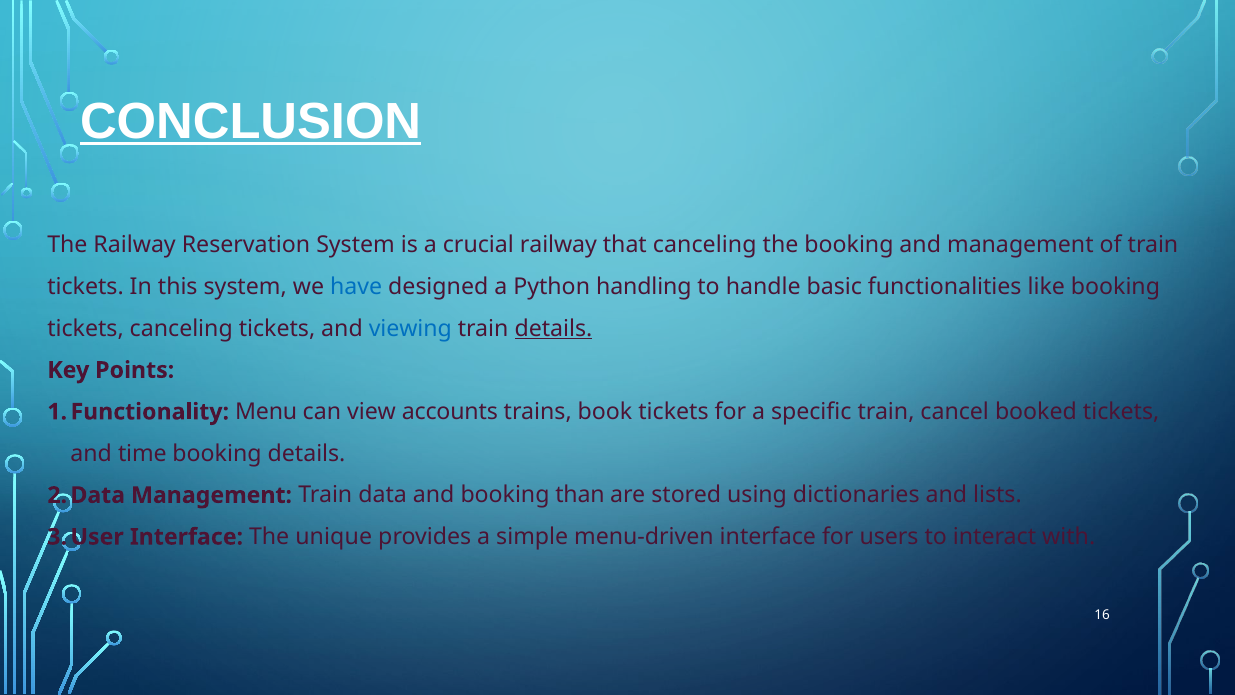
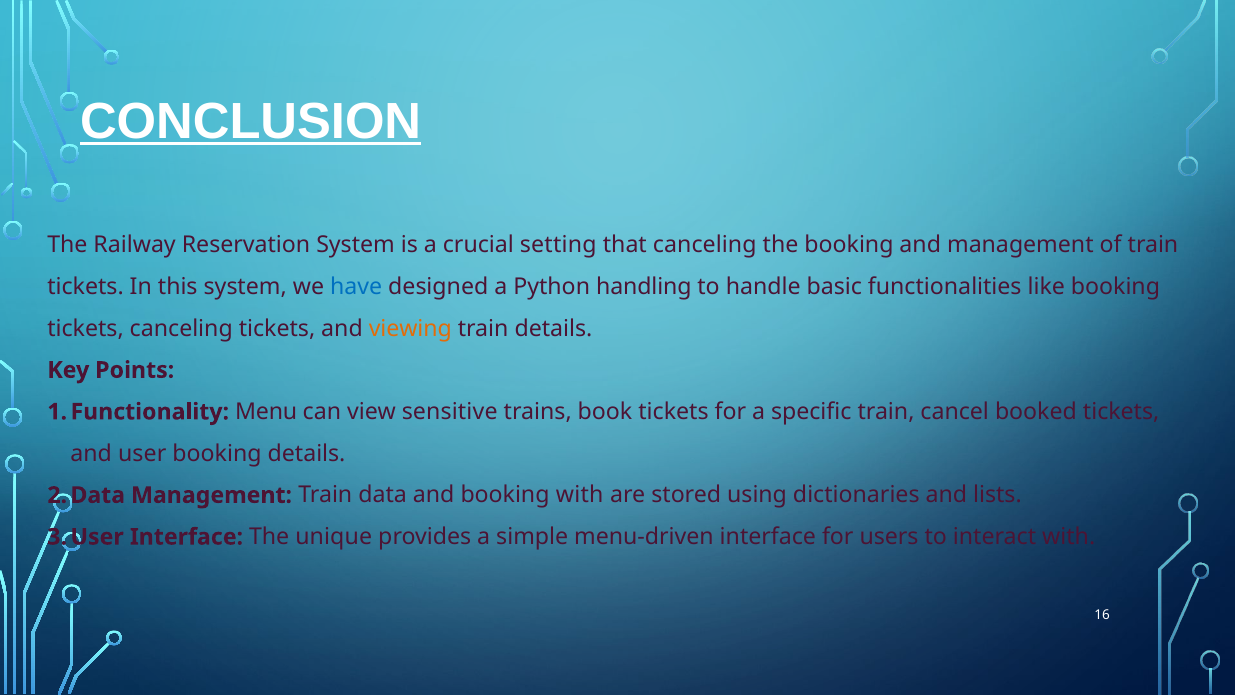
crucial railway: railway -> setting (558, 245)
viewing colour: blue -> orange (410, 328)
details underline: present -> none (553, 328)
accounts: accounts -> sensitive (450, 412)
time: time -> user (142, 453)
booking than: than -> with (580, 495)
